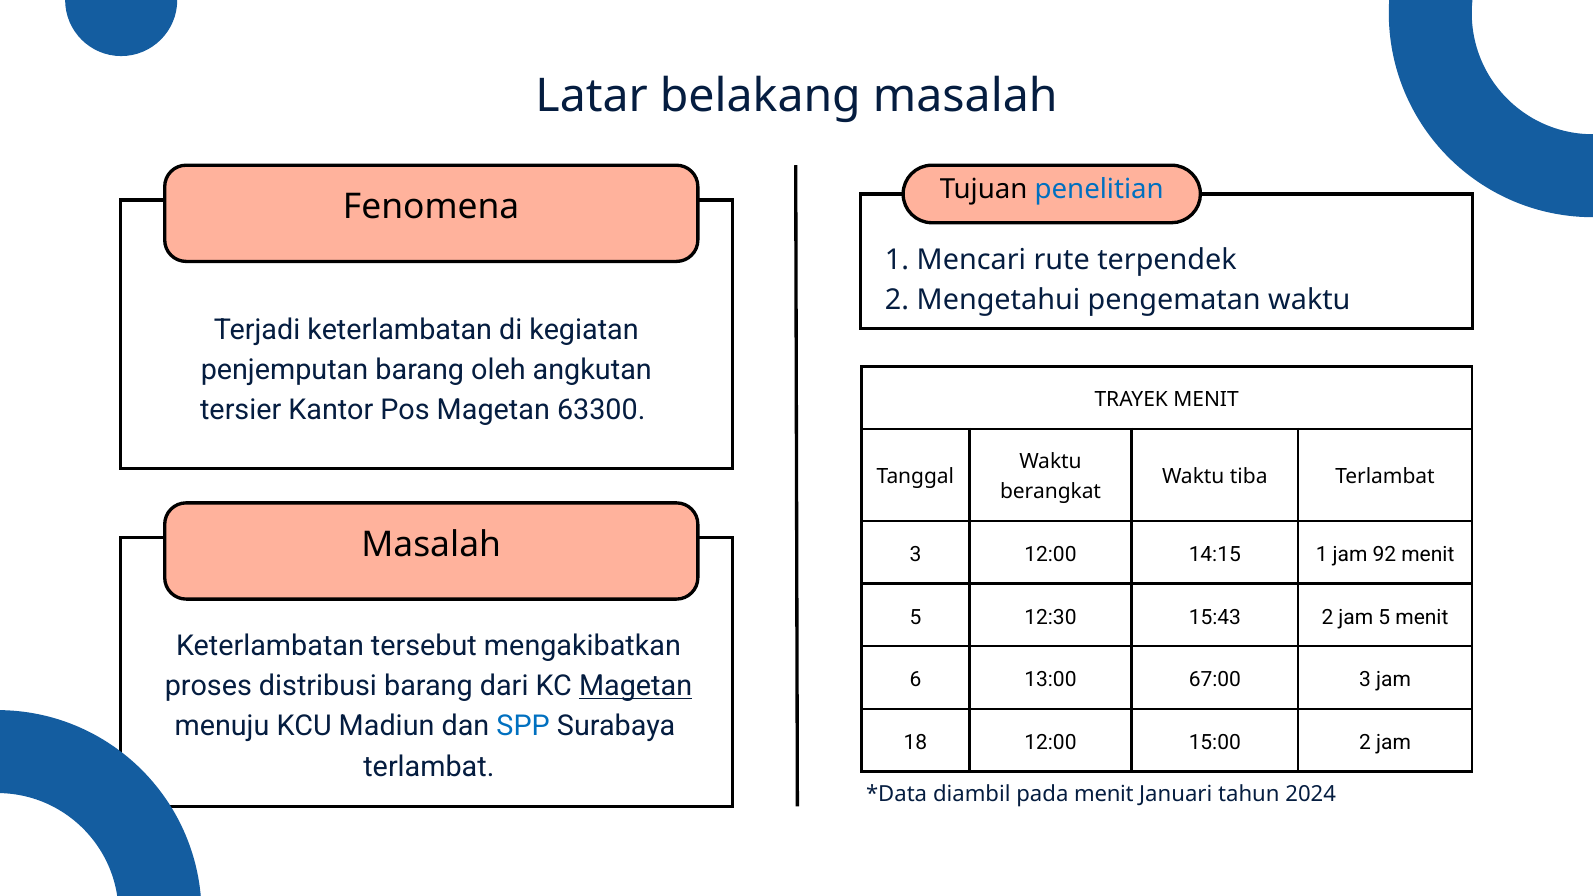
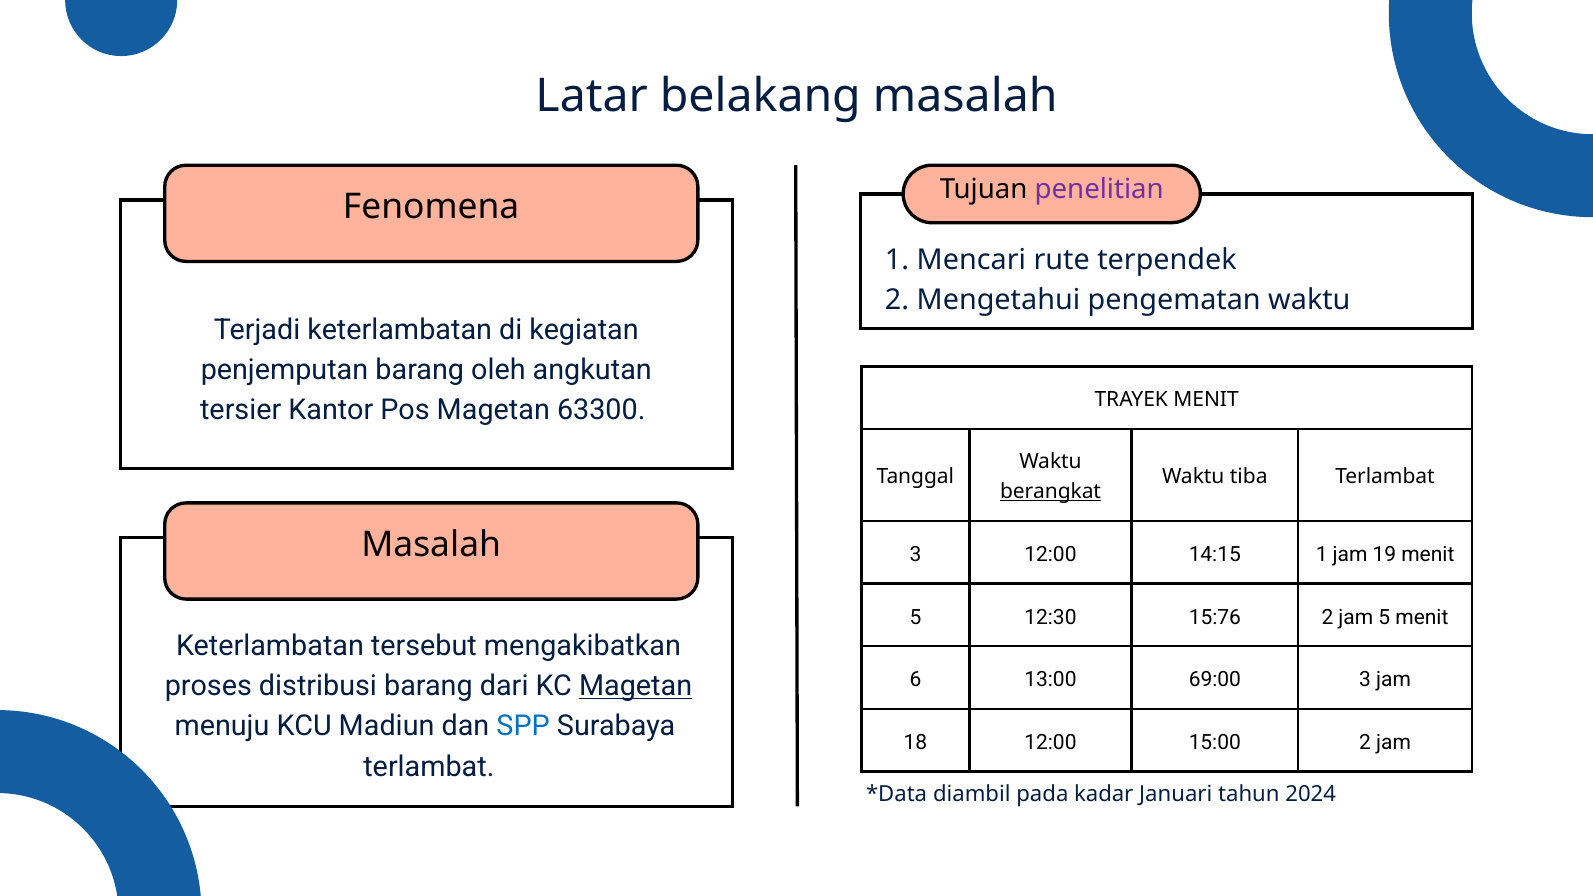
penelitian colour: blue -> purple (1099, 189)
berangkat underline: none -> present (1051, 491)
92: 92 -> 19 (1384, 555)
15:43: 15:43 -> 15:76 (1215, 617)
67:00: 67:00 -> 69:00 (1215, 680)
pada menit: menit -> kadar (1104, 794)
